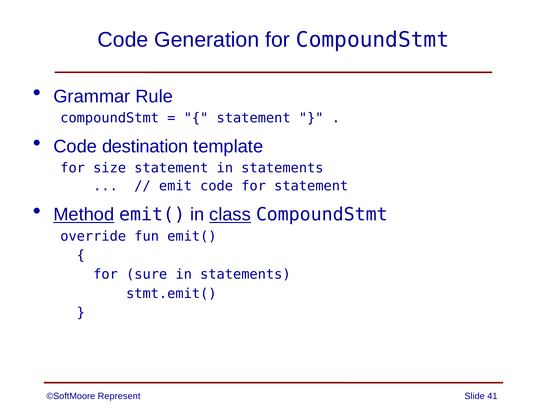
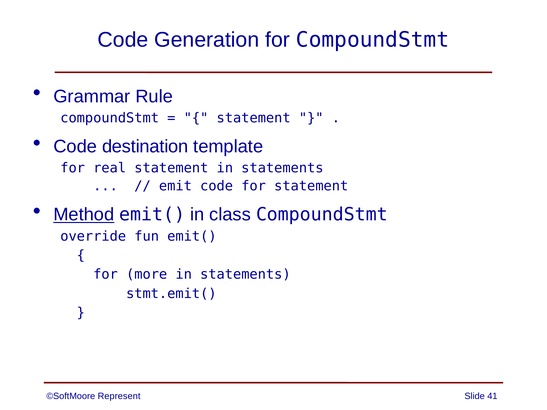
size: size -> real (110, 168)
class underline: present -> none (230, 215)
sure: sure -> more (147, 275)
